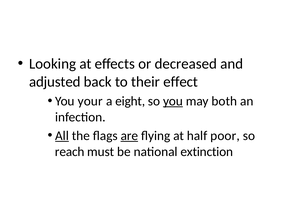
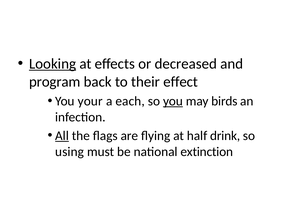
Looking underline: none -> present (53, 64)
adjusted: adjusted -> program (55, 82)
eight: eight -> each (130, 101)
both: both -> birds (224, 101)
are underline: present -> none (129, 135)
poor: poor -> drink (225, 135)
reach: reach -> using (70, 151)
